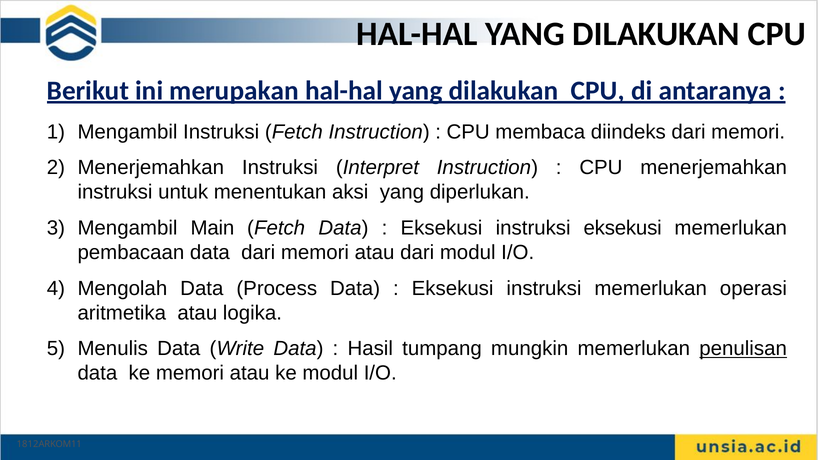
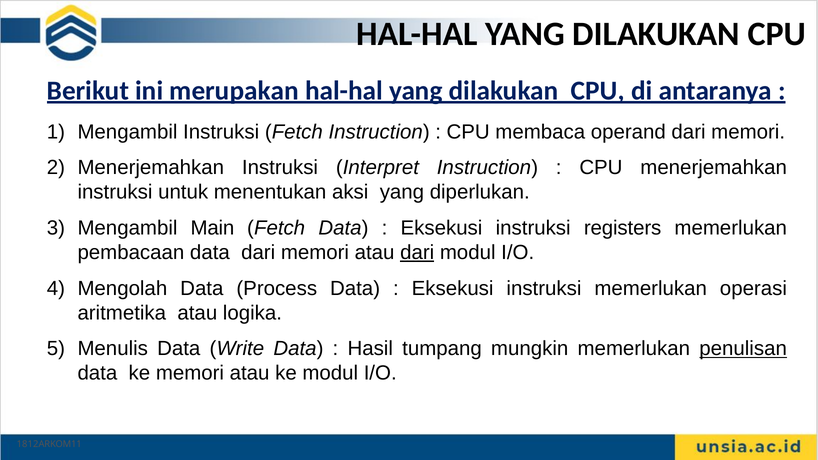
diindeks: diindeks -> operand (628, 132)
instruksi eksekusi: eksekusi -> registers (623, 228)
dari underline: none -> present (417, 253)
